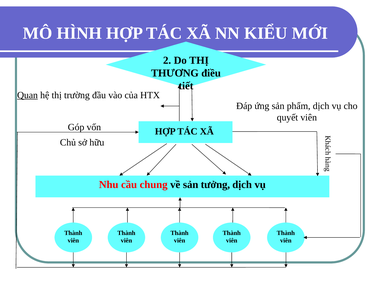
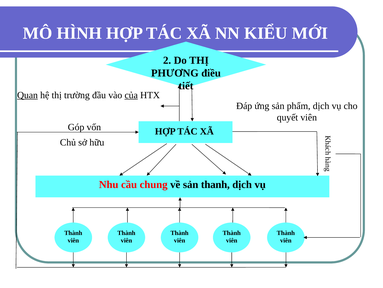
THƯƠNG: THƯƠNG -> PHƯƠNG (175, 73)
của underline: none -> present (131, 95)
tưởng: tưởng -> thanh (215, 184)
